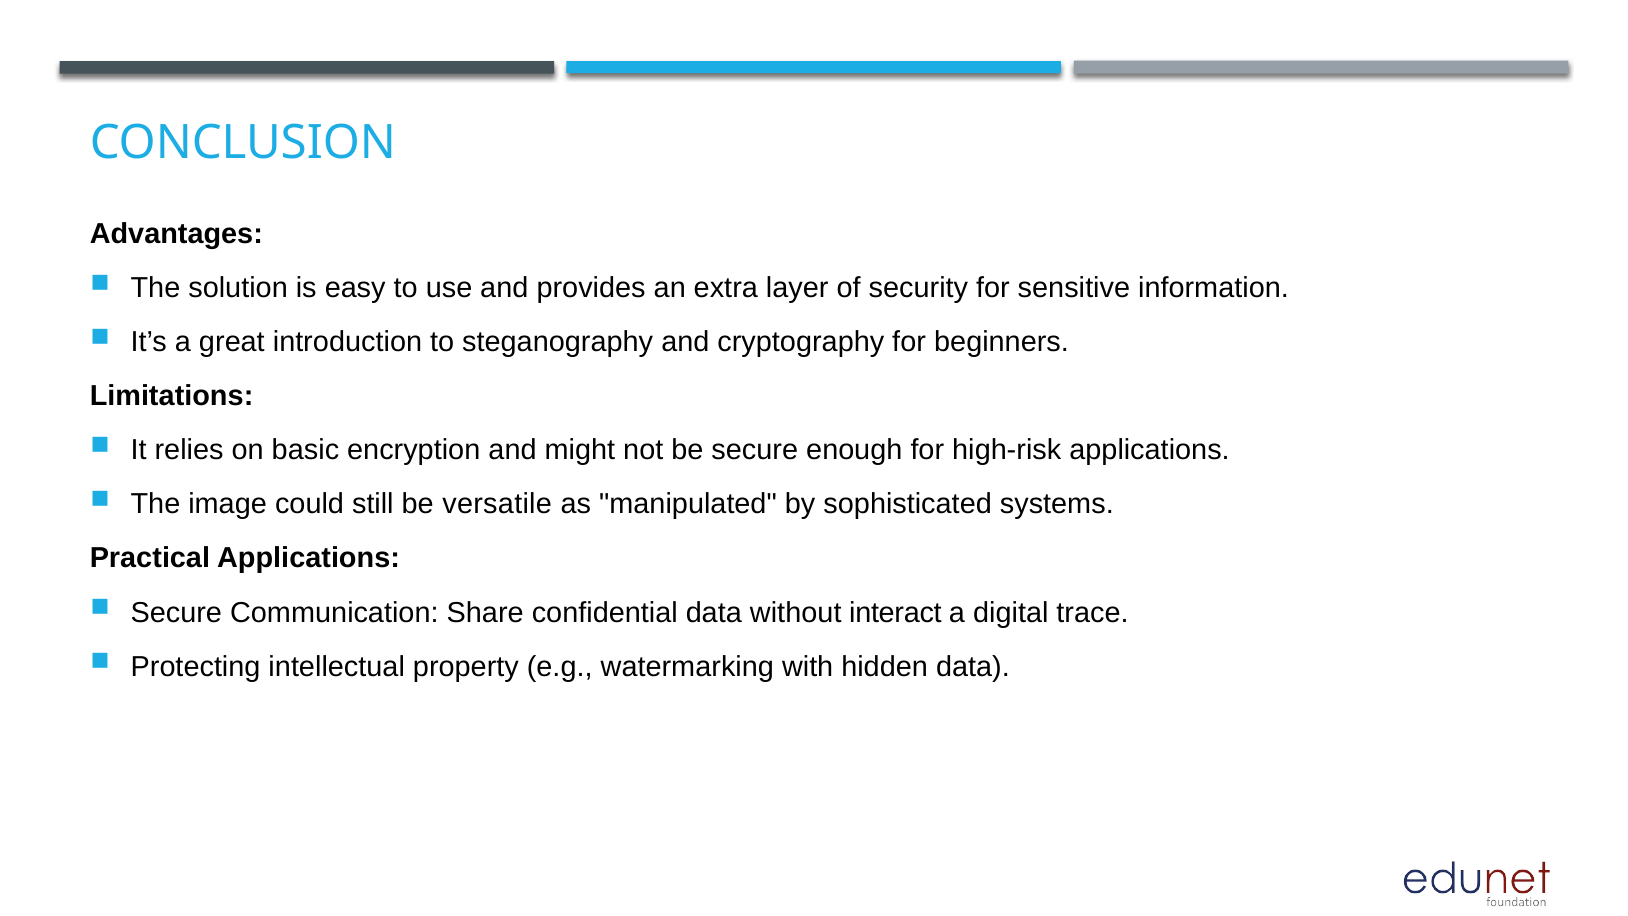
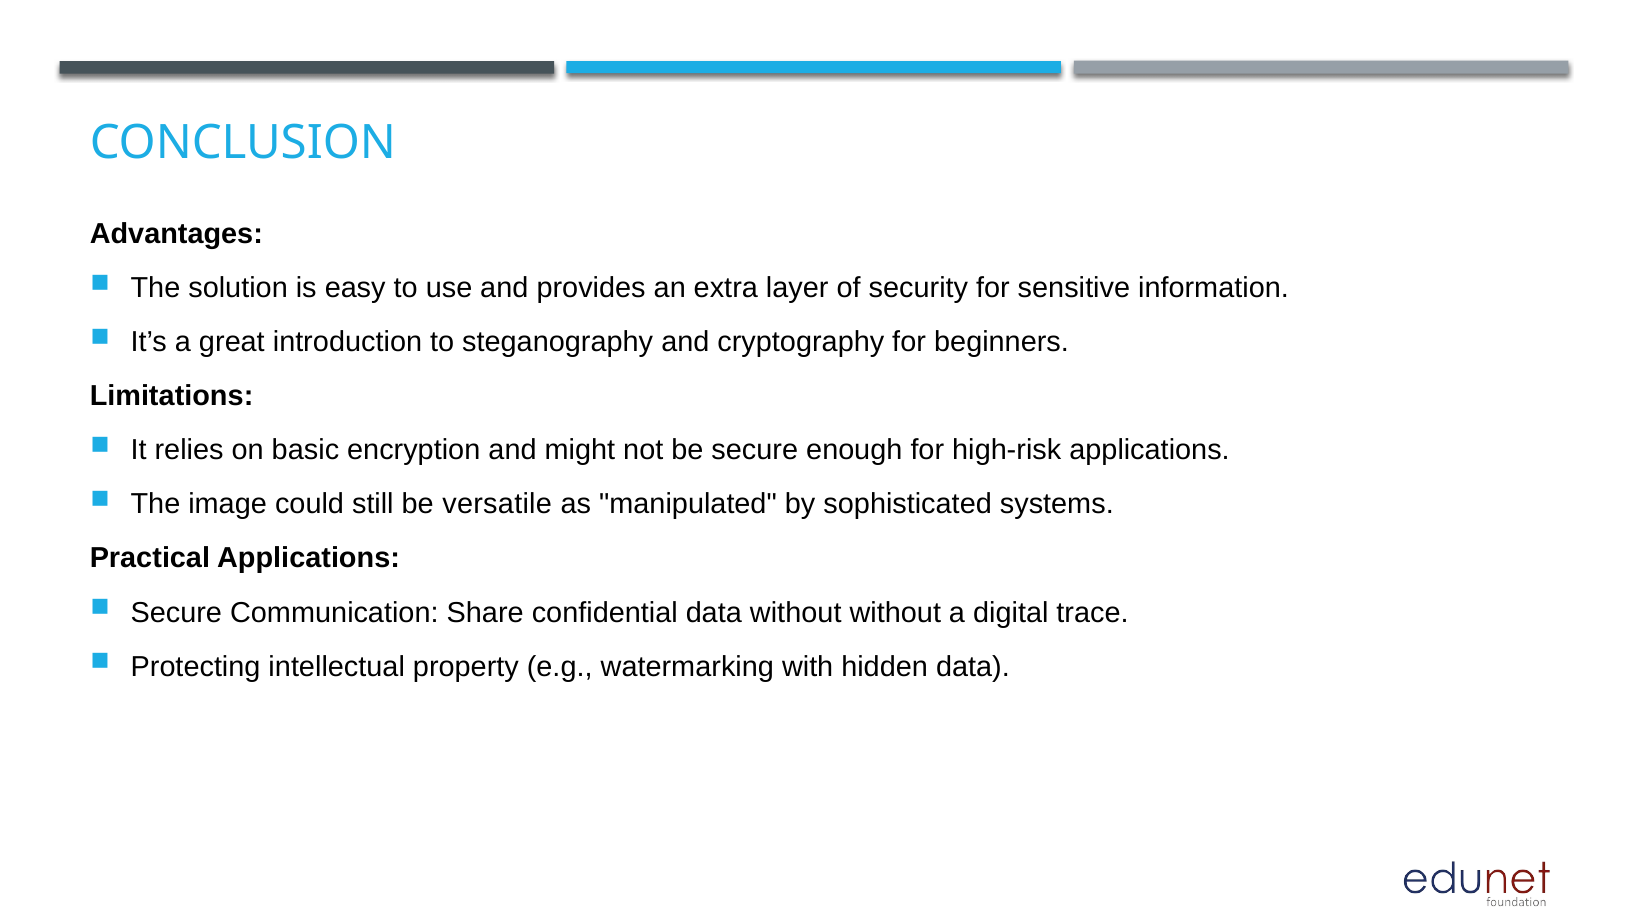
without interact: interact -> without (895, 612)
